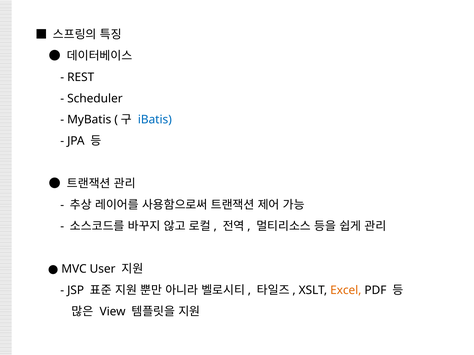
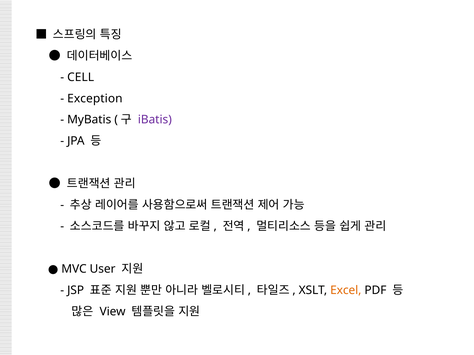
REST: REST -> CELL (81, 77)
Scheduler: Scheduler -> Exception (95, 99)
iBatis colour: blue -> purple (155, 120)
